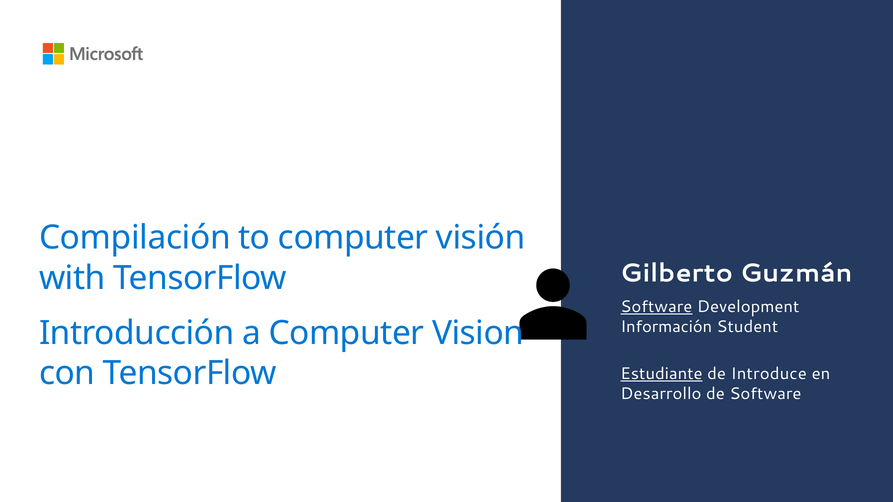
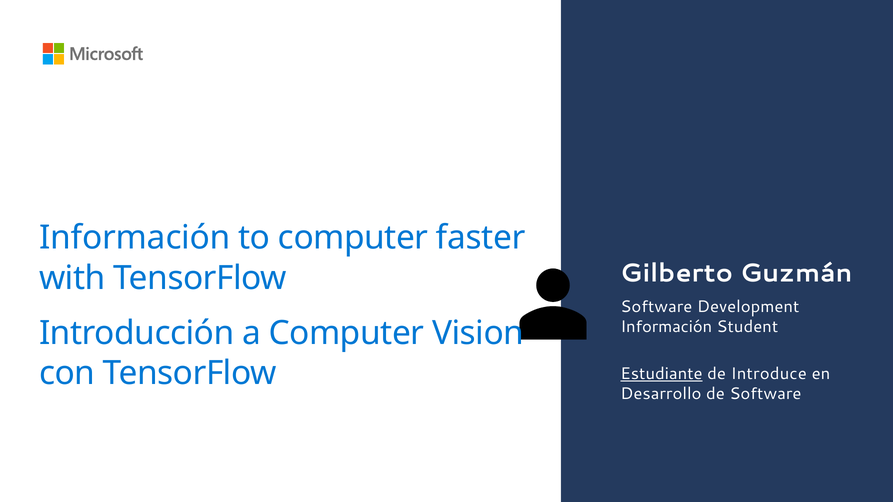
Compilación: Compilación -> Información (135, 238)
visión: visión -> faster (481, 238)
Software underline: present -> none (656, 307)
